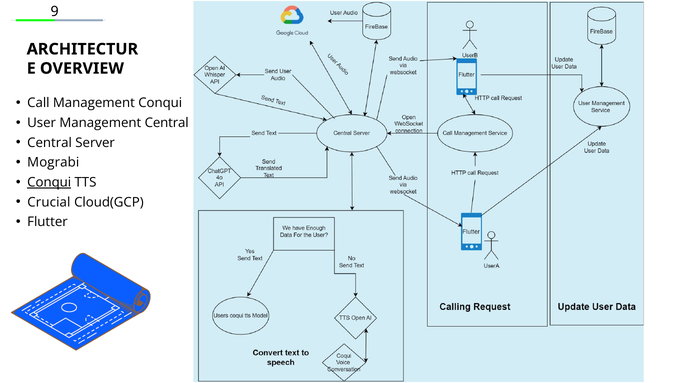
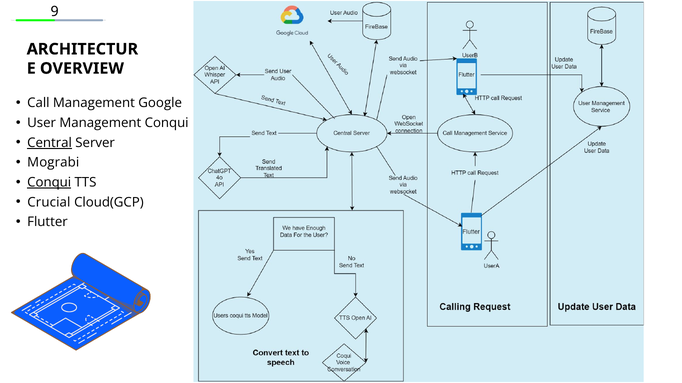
Management Conqui: Conqui -> Google (160, 103)
Management Central: Central -> Conqui (167, 123)
Central underline: none -> present (50, 143)
